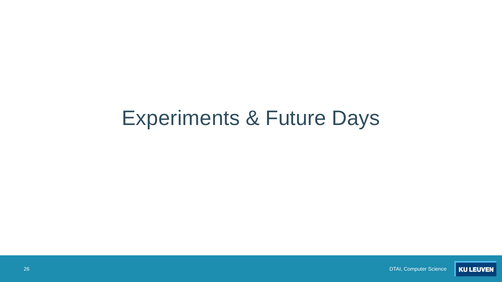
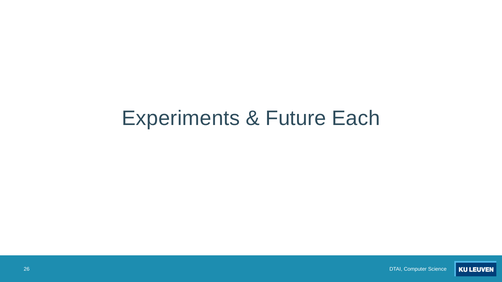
Days: Days -> Each (356, 118)
